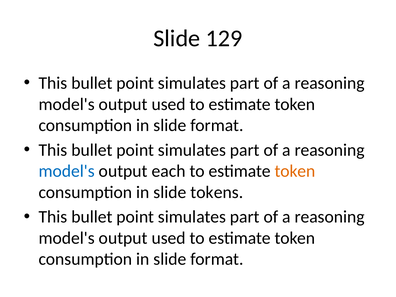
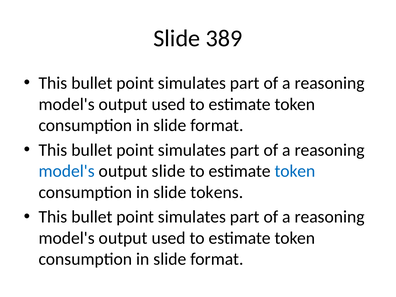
129: 129 -> 389 (224, 38)
output each: each -> slide (169, 171)
token colour: orange -> blue (295, 171)
